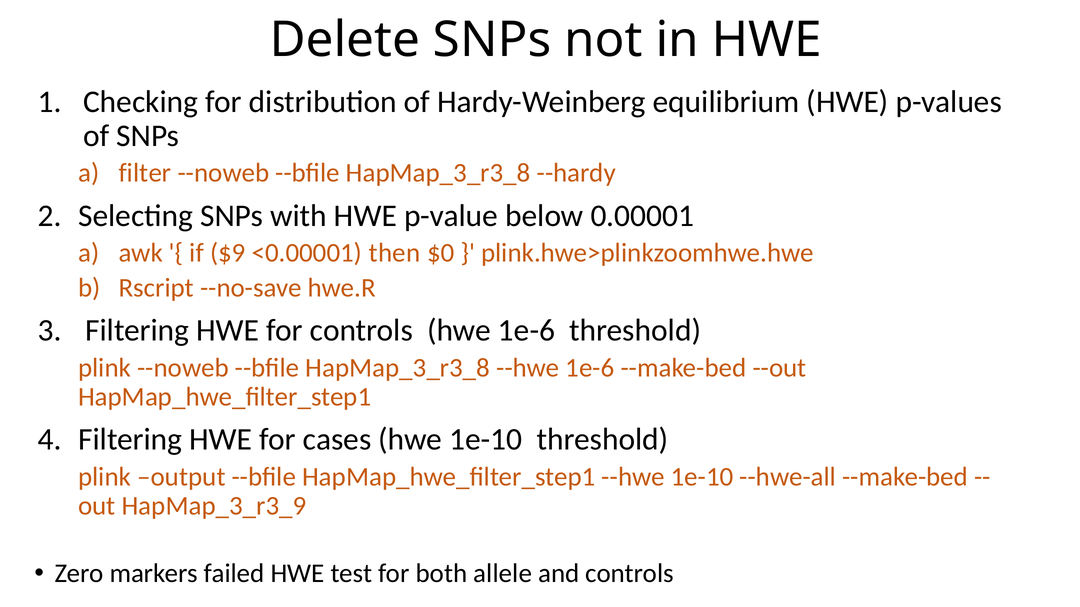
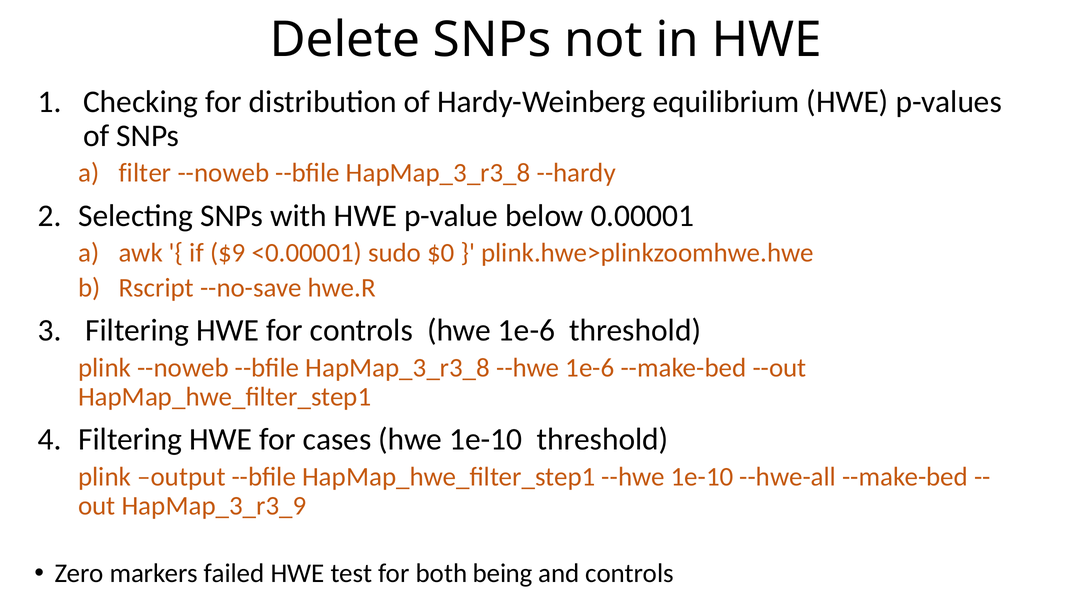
then: then -> sudo (395, 253)
allele: allele -> being (503, 574)
